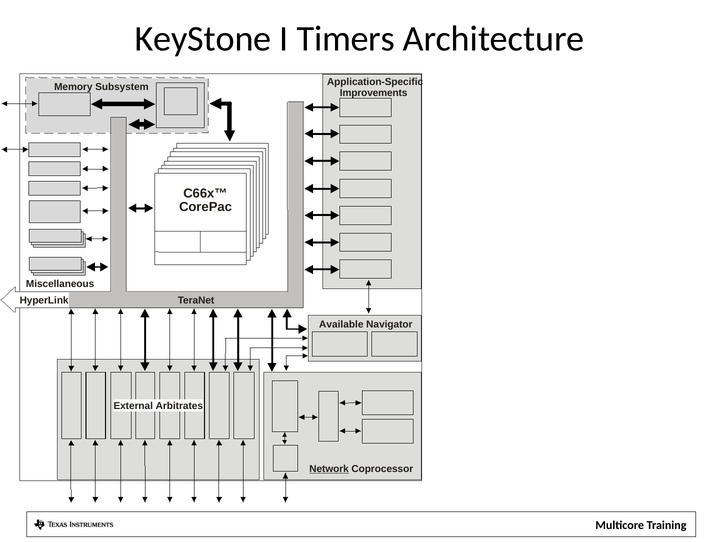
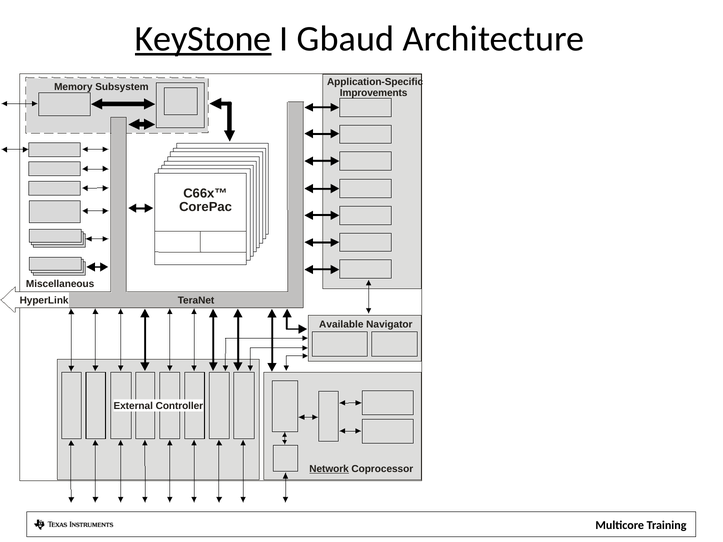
KeyStone underline: none -> present (203, 39)
Timers: Timers -> Gbaud (346, 39)
Arbitrates: Arbitrates -> Controller (179, 406)
